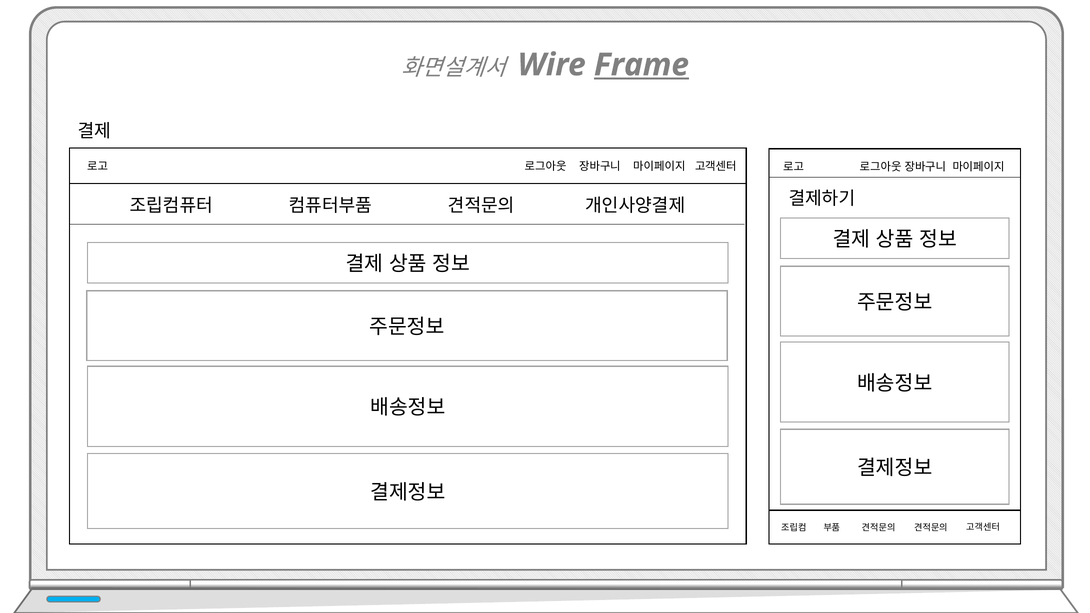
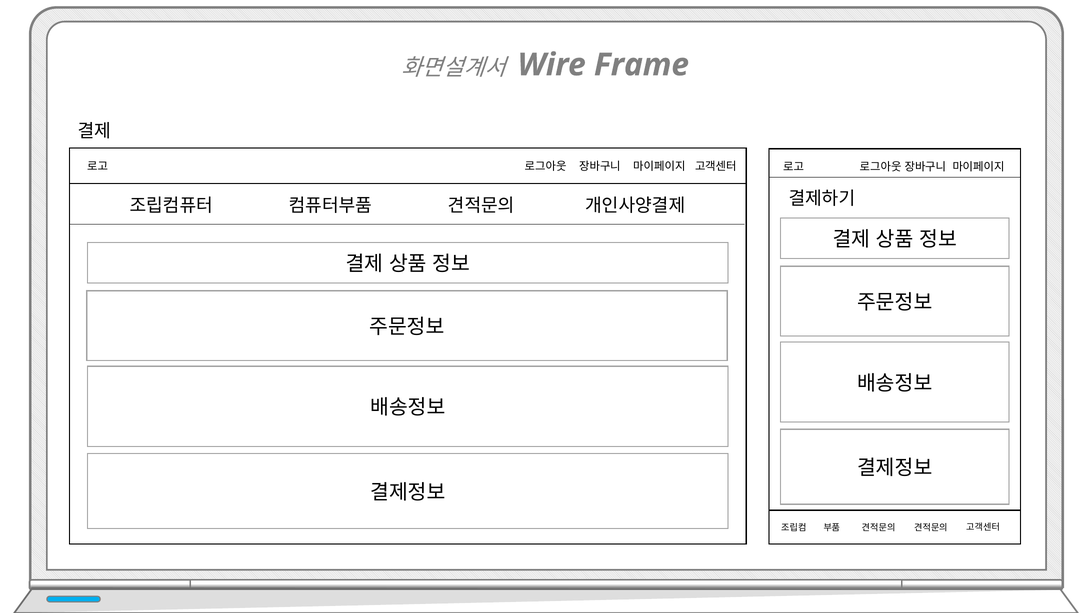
Frame underline: present -> none (641, 65)
